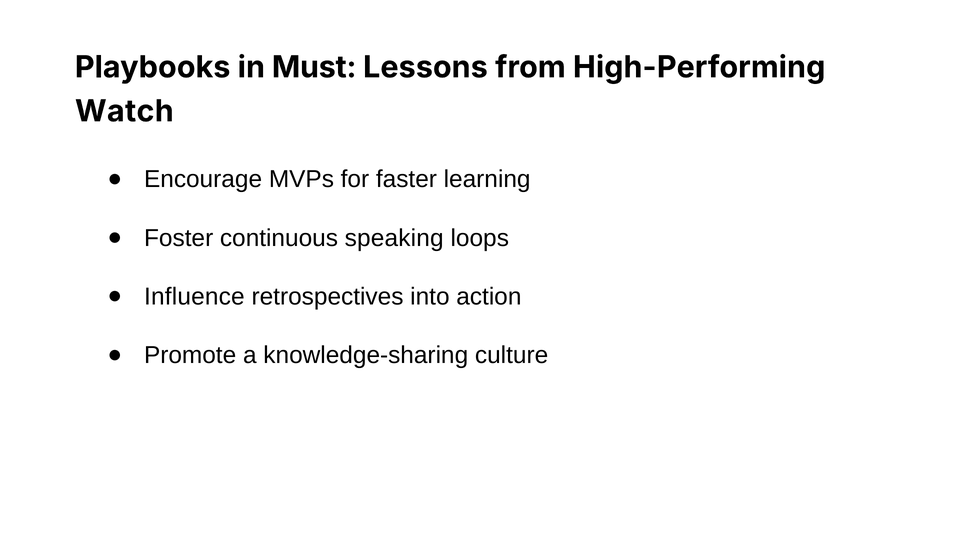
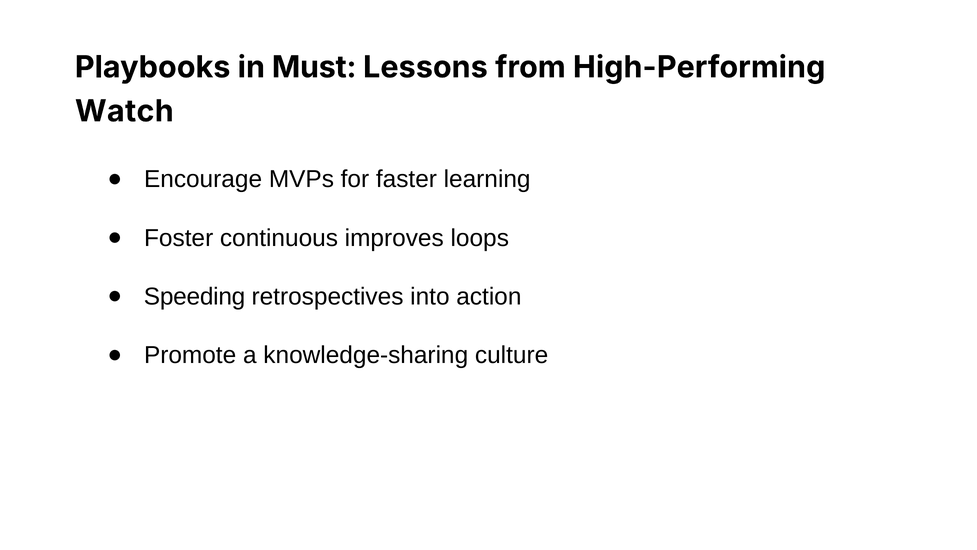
speaking: speaking -> improves (394, 238)
Influence: Influence -> Speeding (195, 296)
